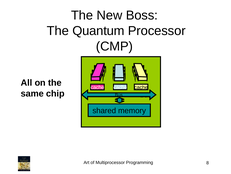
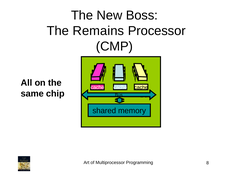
Quantum: Quantum -> Remains (98, 31)
